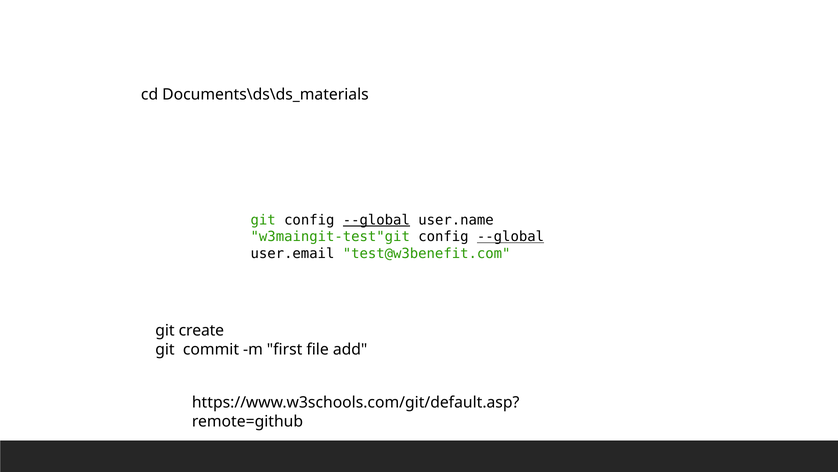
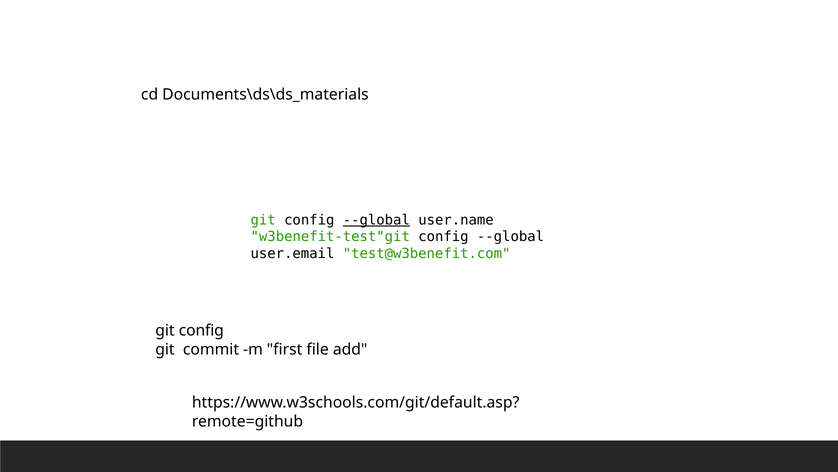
w3maingit-test"git: w3maingit-test"git -> w3benefit-test"git (330, 236)
--global underline: present -> none (511, 236)
create: create -> config (201, 330)
